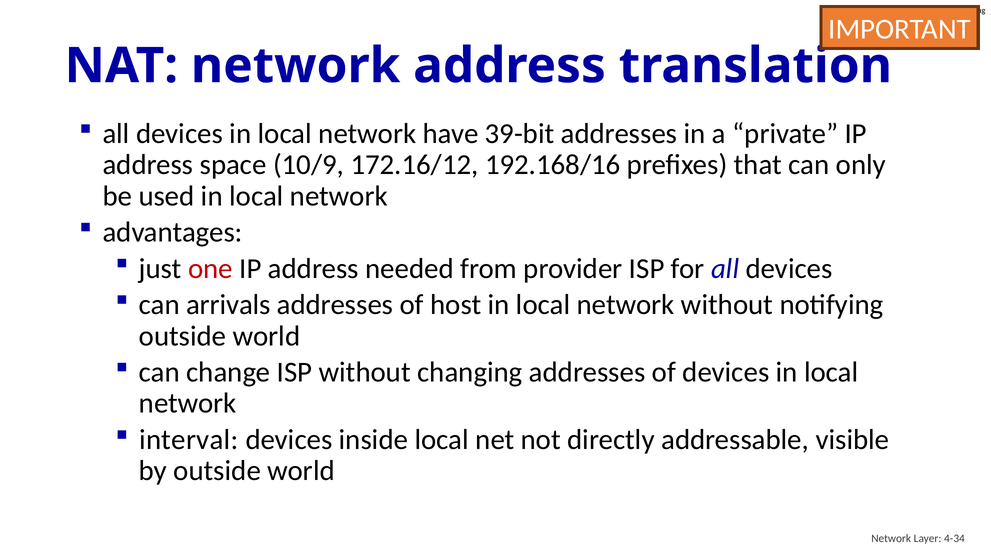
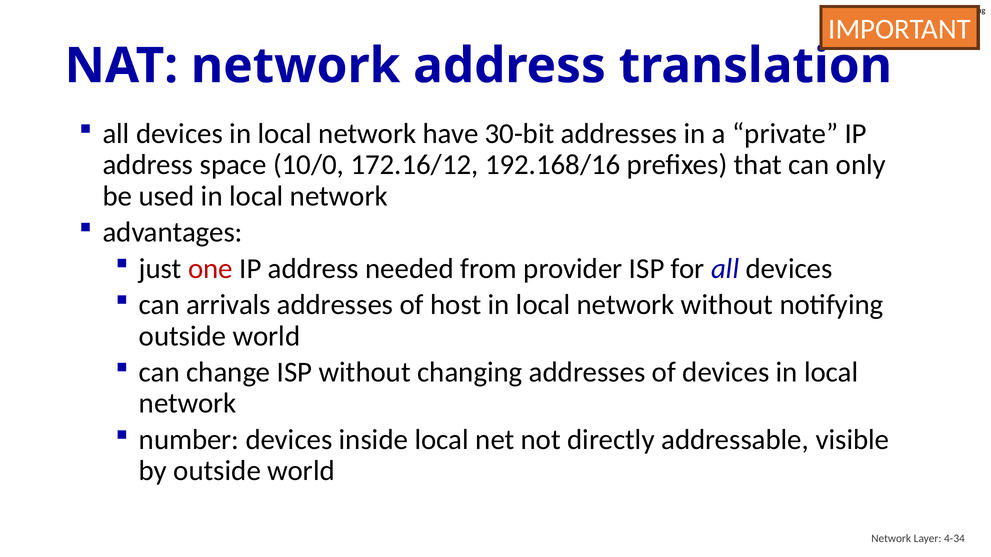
39-bit: 39-bit -> 30-bit (520, 134)
10/9: 10/9 -> 10/0 (309, 165)
interval: interval -> number (189, 440)
